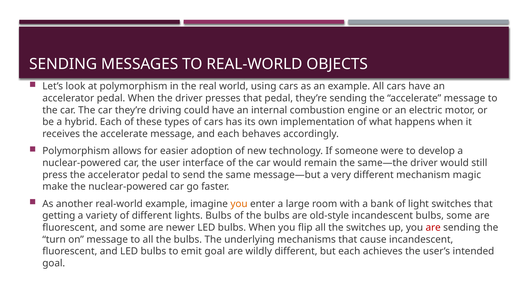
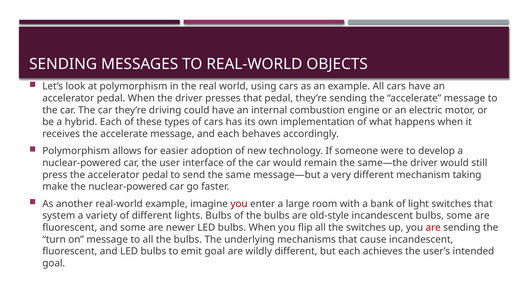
magic: magic -> taking (467, 175)
you colour: orange -> red (239, 204)
getting: getting -> system (59, 216)
